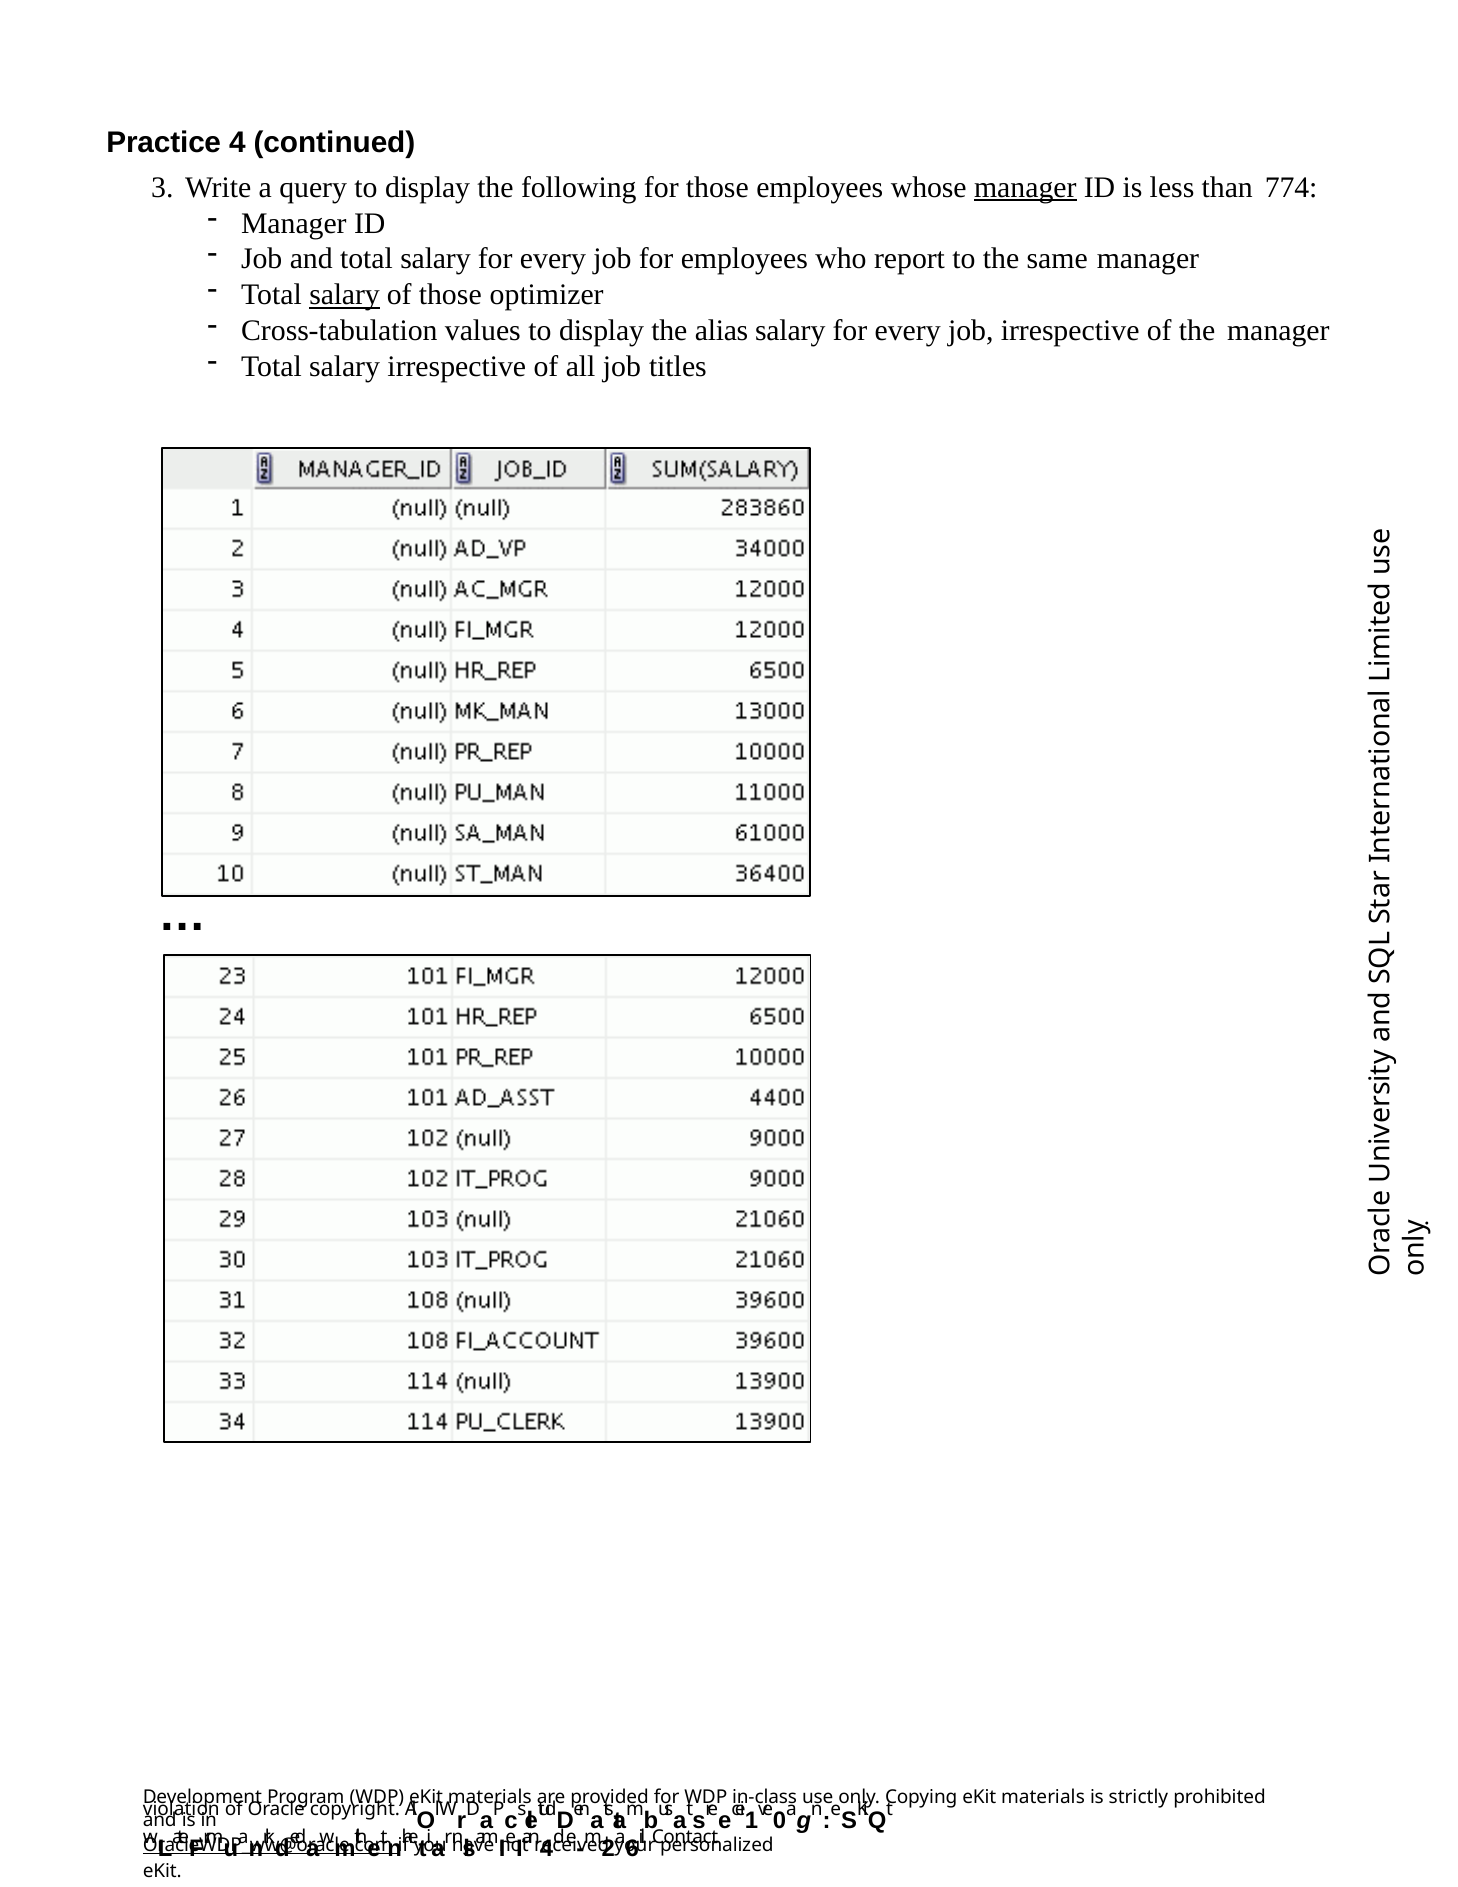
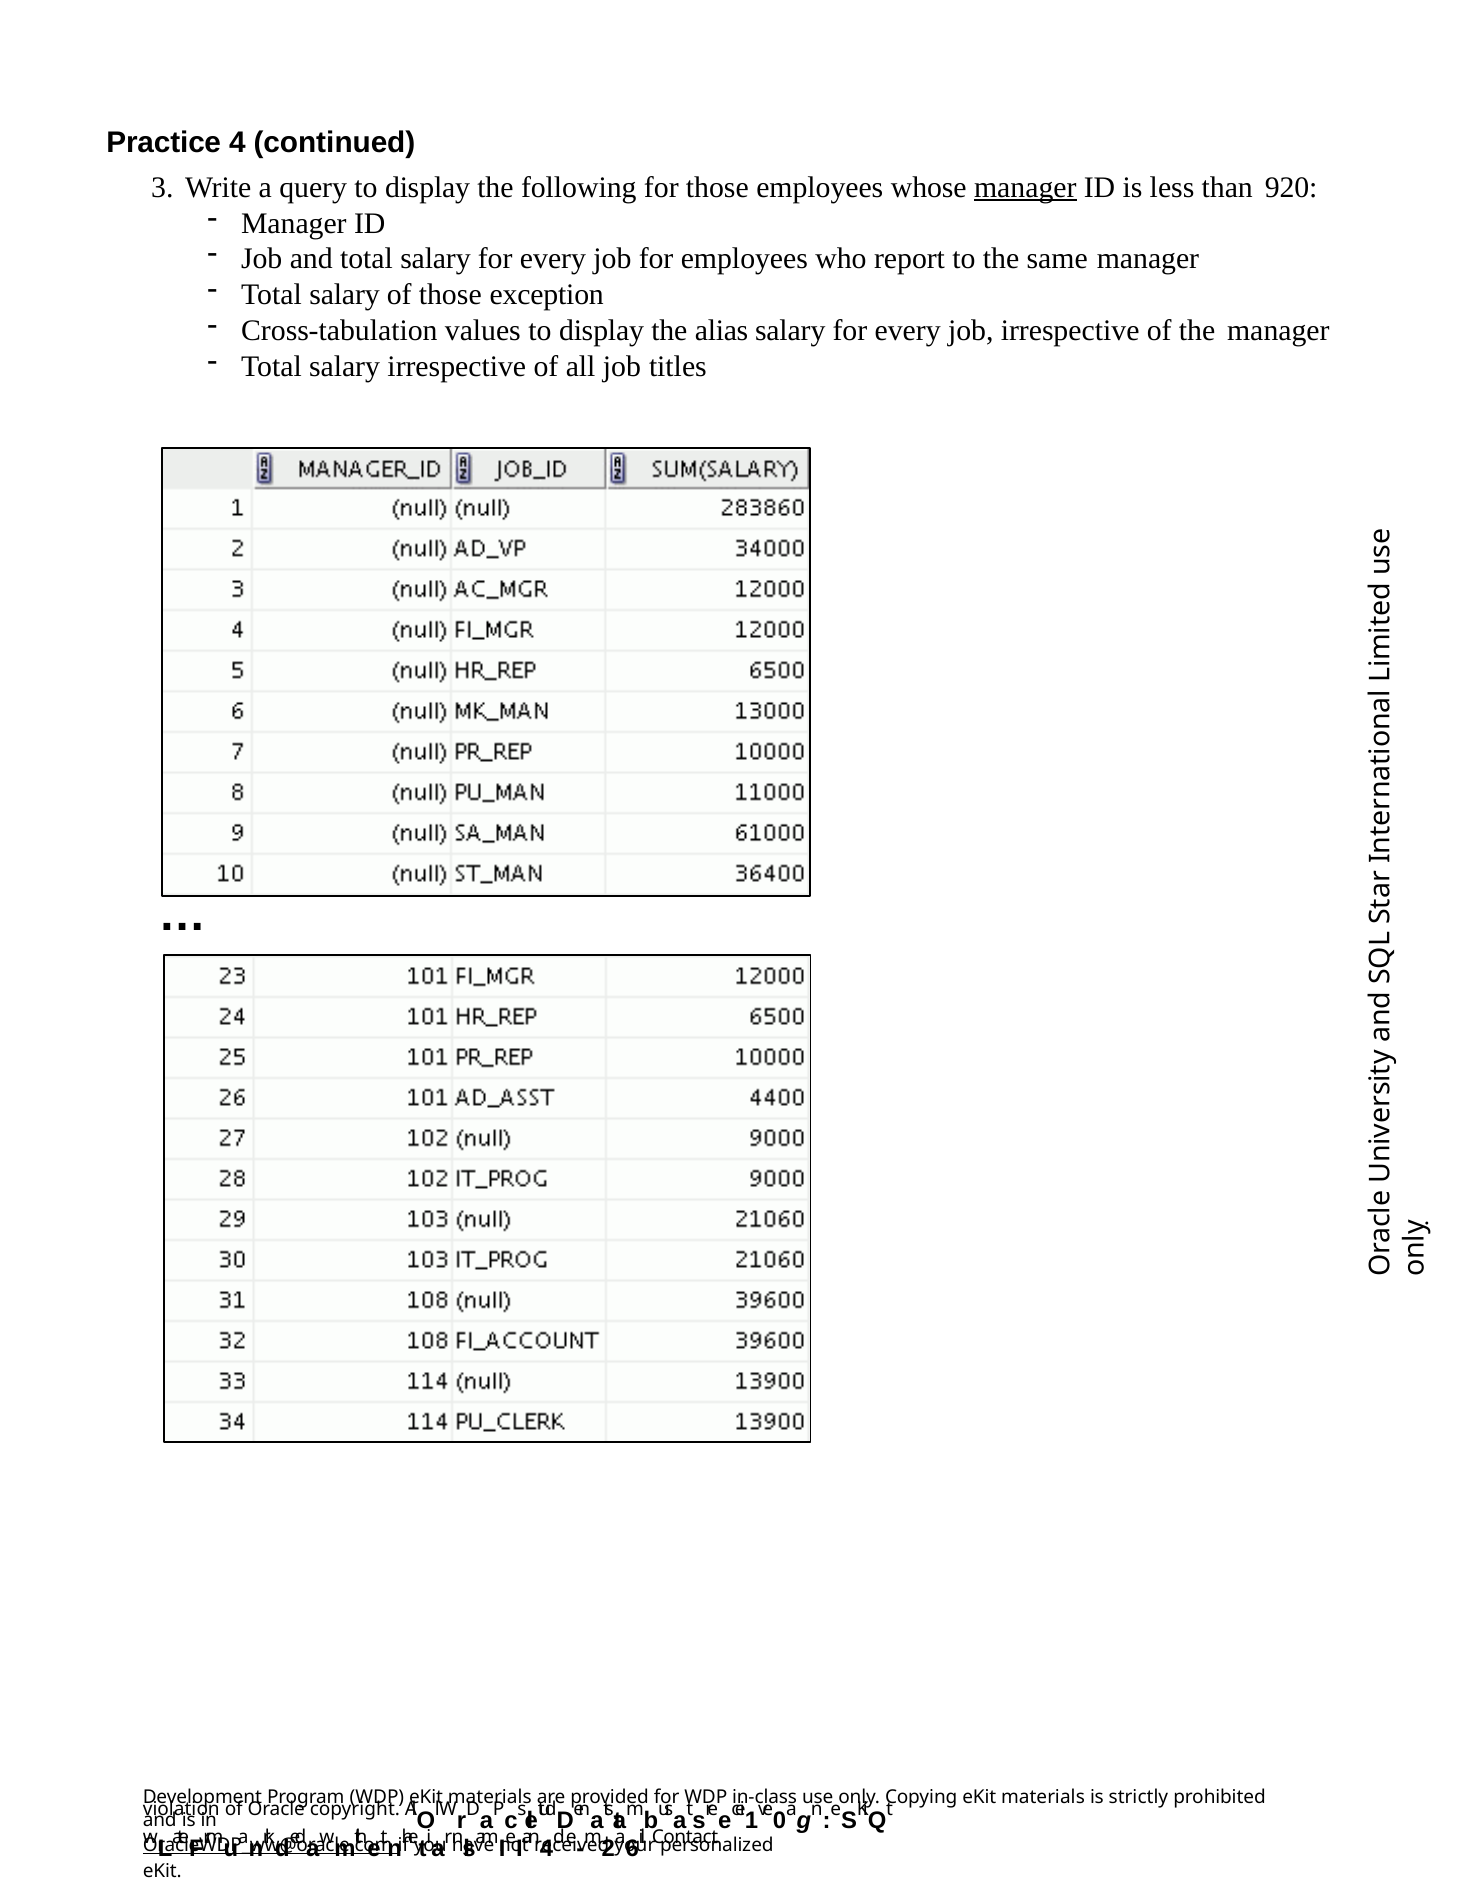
774: 774 -> 920 (1291, 187)
salary underline: present -> none (344, 295)
optimizer: optimizer -> exception (547, 295)
